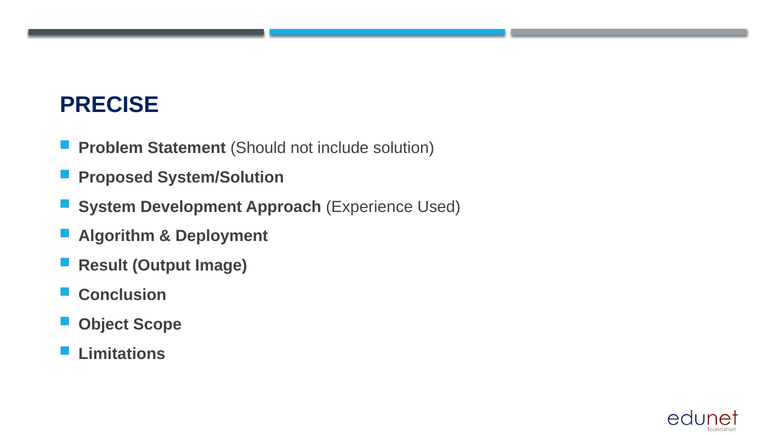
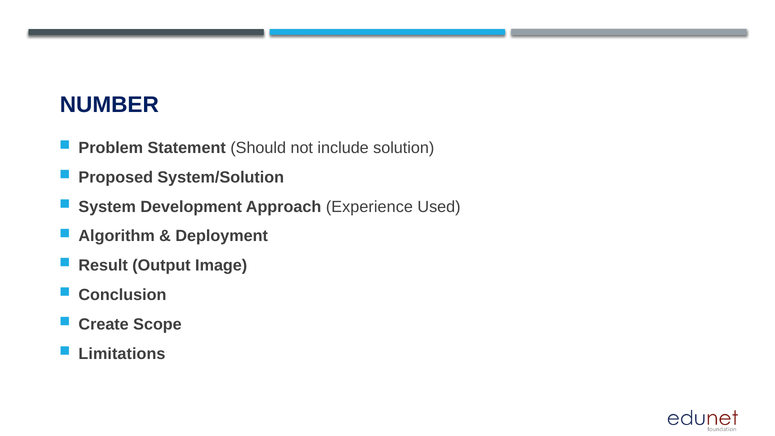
PRECISE: PRECISE -> NUMBER (109, 105)
Object: Object -> Create (104, 324)
